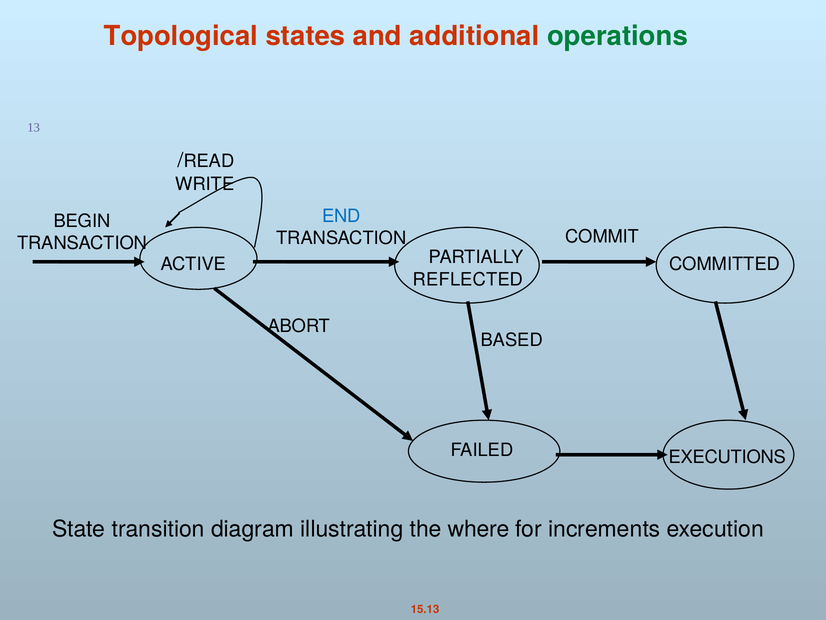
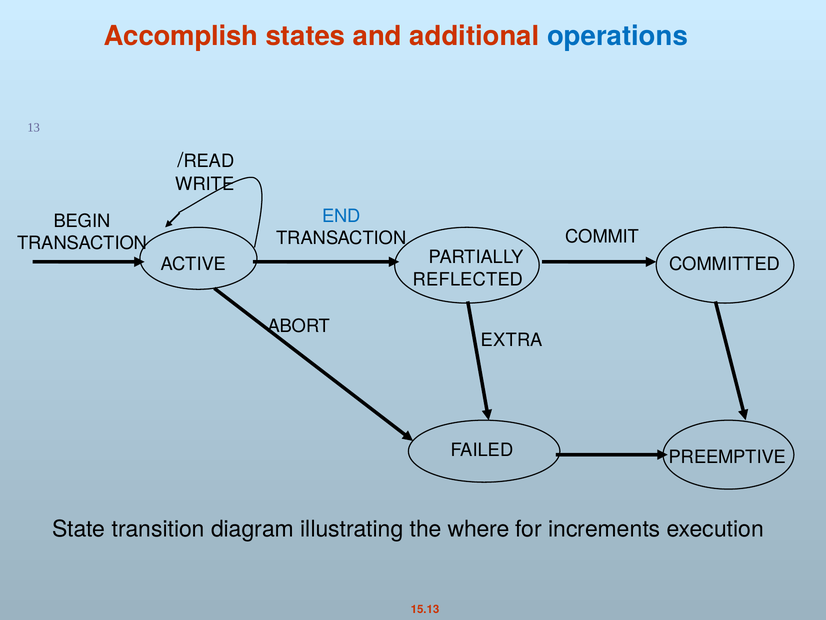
Topological: Topological -> Accomplish (181, 36)
operations colour: green -> blue (617, 36)
BASED: BASED -> EXTRA (512, 340)
EXECUTIONS: EXECUTIONS -> PREEMPTIVE (727, 457)
